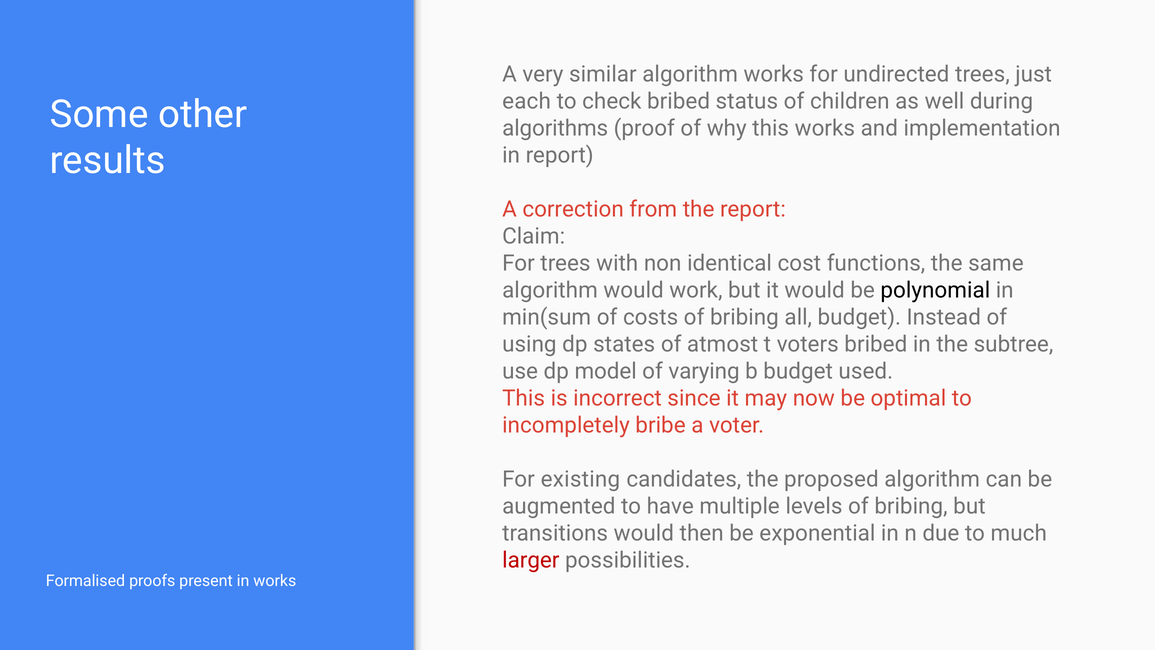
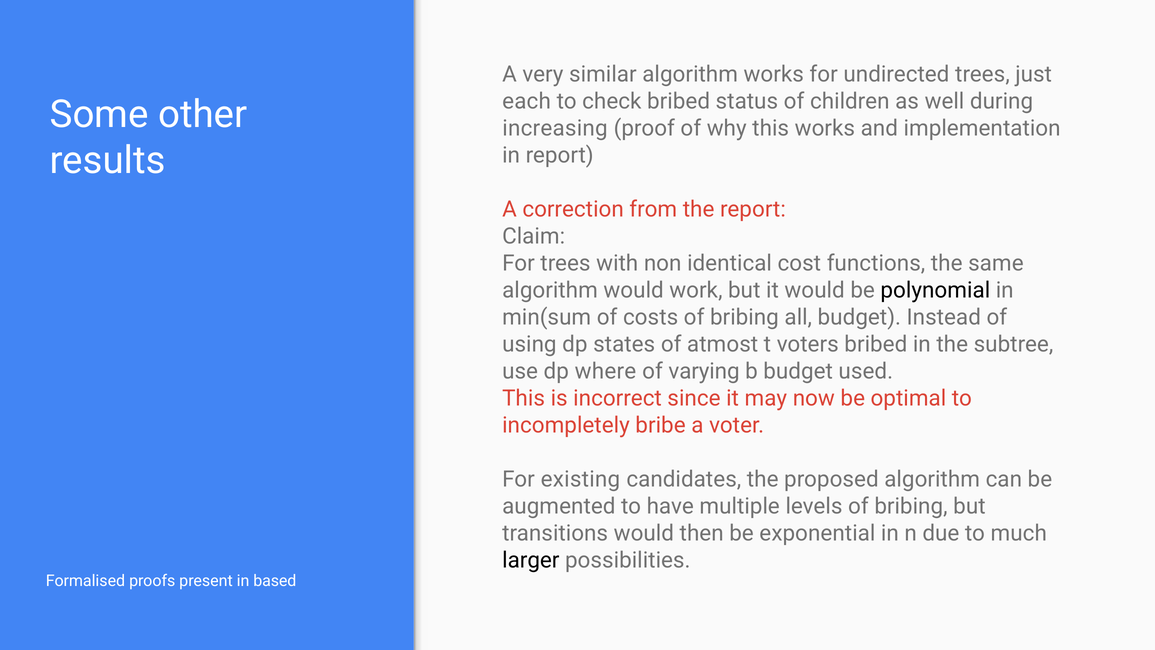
algorithms: algorithms -> increasing (555, 128)
model: model -> where (605, 371)
larger colour: red -> black (531, 560)
in works: works -> based (275, 581)
